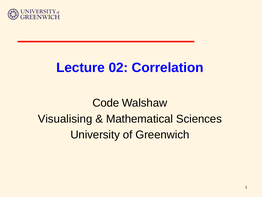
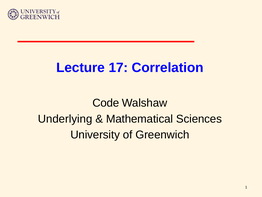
02: 02 -> 17 (118, 68)
Visualising: Visualising -> Underlying (65, 119)
